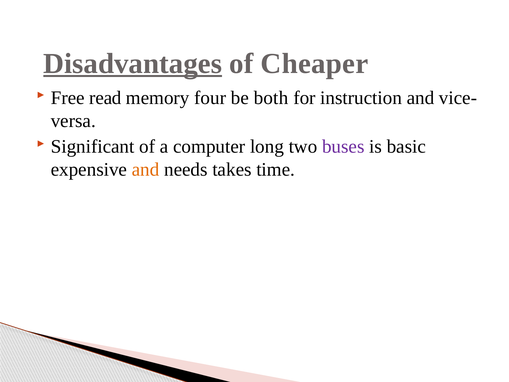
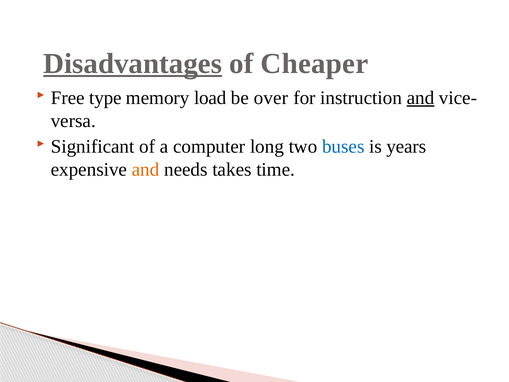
read: read -> type (105, 98)
four: four -> load (210, 98)
both: both -> over (271, 98)
and underline: none -> present (420, 98)
buses colour: purple -> blue (343, 146)
basic: basic -> years (406, 146)
